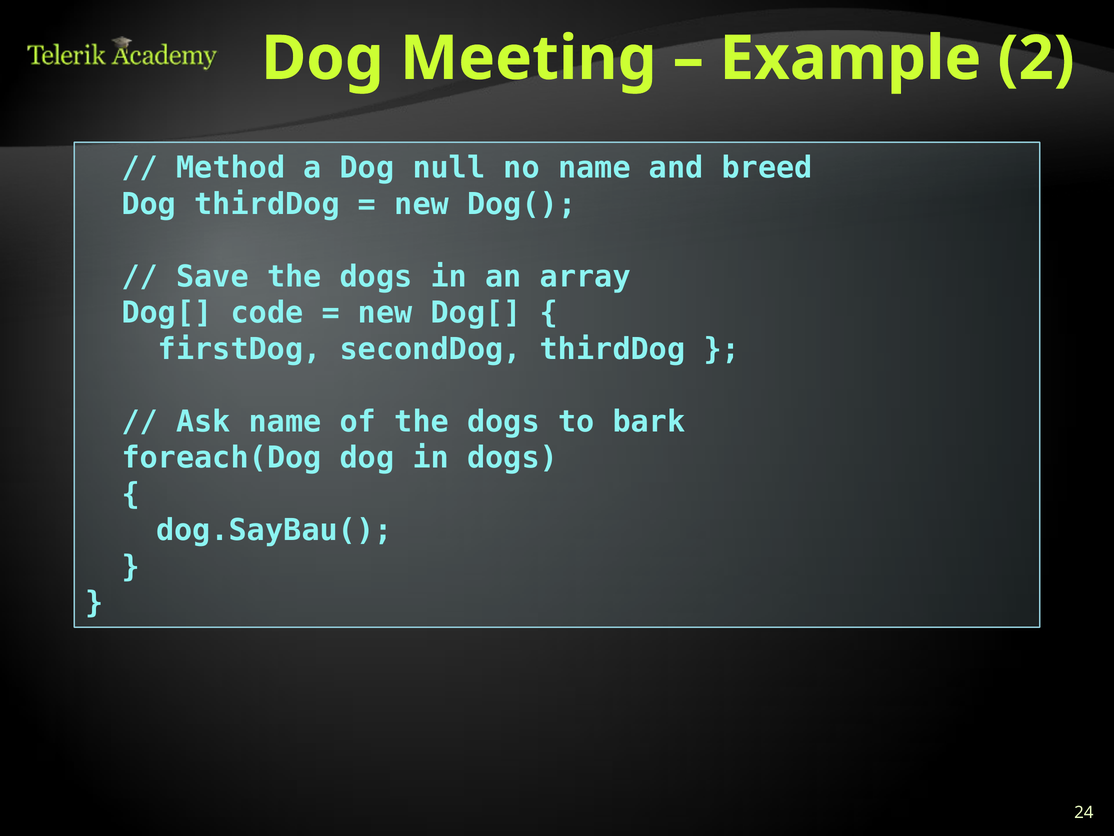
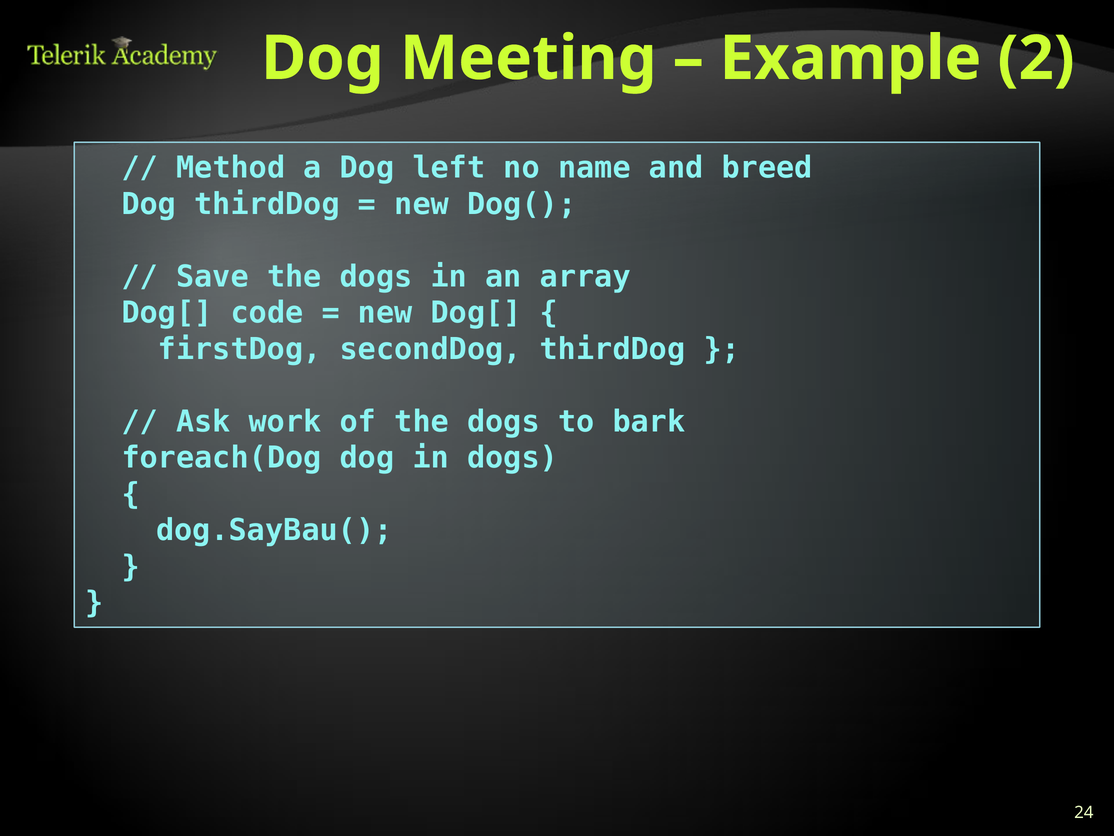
null: null -> left (449, 168)
Ask name: name -> work (285, 422)
